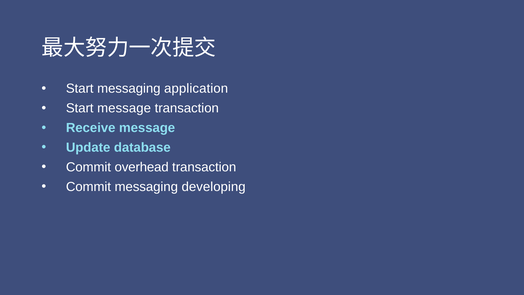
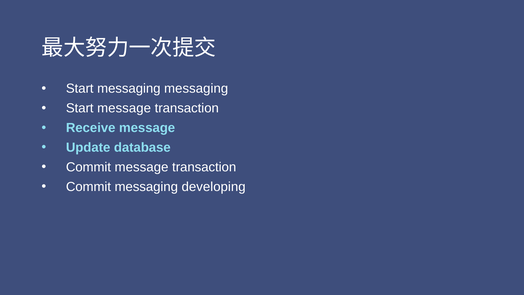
messaging application: application -> messaging (196, 89)
Commit overhead: overhead -> message (142, 167)
